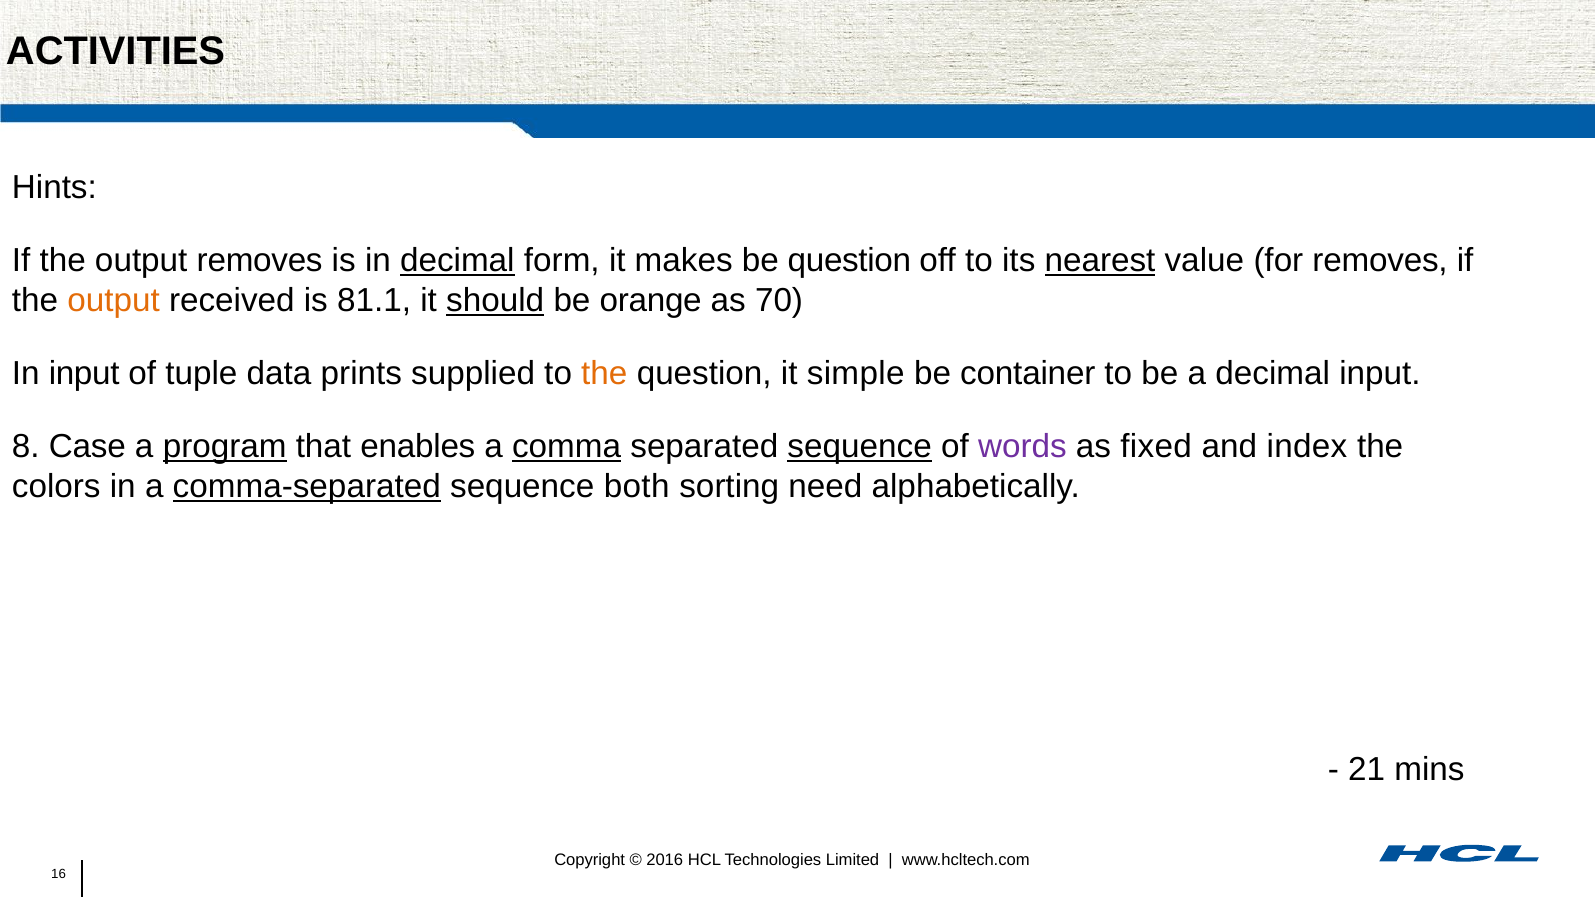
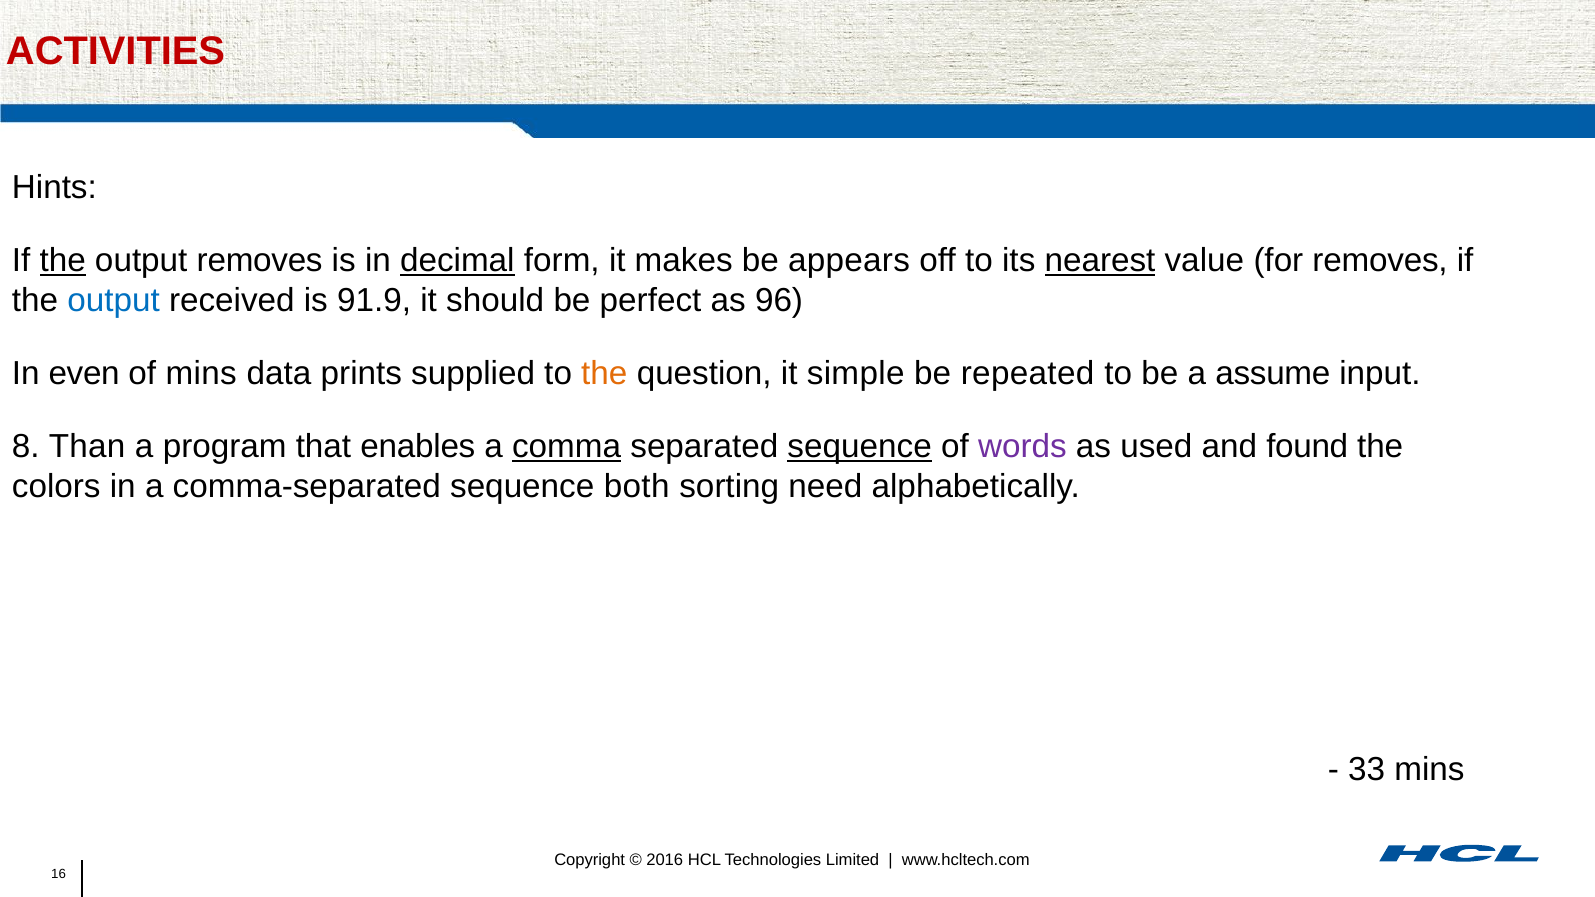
ACTIVITIES colour: black -> red (116, 52)
the underline: none -> present (63, 261)
be question: question -> appears (849, 261)
output colour: orange -> blue (114, 301)
81.1: 81.1 -> 91.9 (374, 301)
should underline: present -> none (495, 301)
orange: orange -> perfect (651, 301)
70: 70 -> 96 (779, 301)
In input: input -> even (84, 374)
of tuple: tuple -> mins (201, 374)
container: container -> repeated (1028, 374)
a decimal: decimal -> assume (1273, 374)
8 Case: Case -> Than (87, 447)
program underline: present -> none (225, 447)
fixed: fixed -> used (1156, 447)
index: index -> found (1307, 447)
comma-separated underline: present -> none (307, 487)
21: 21 -> 33 (1367, 770)
